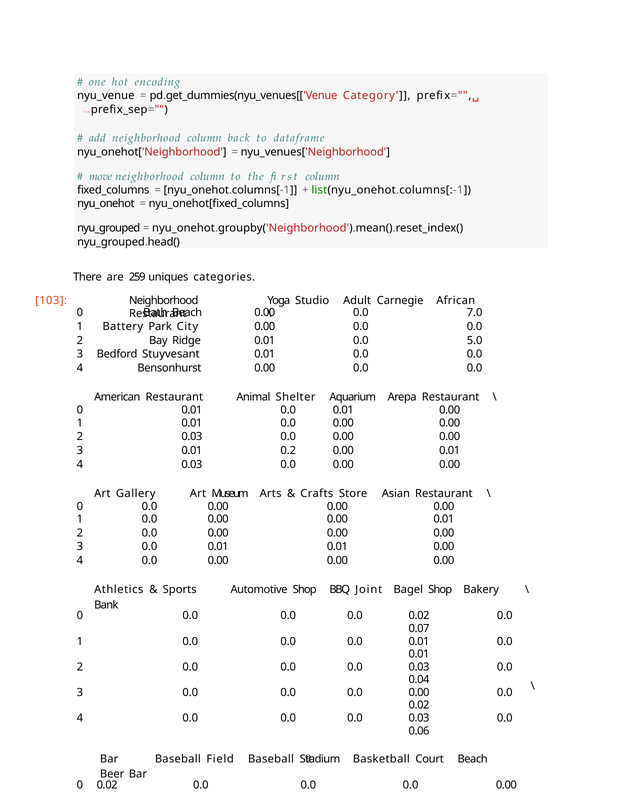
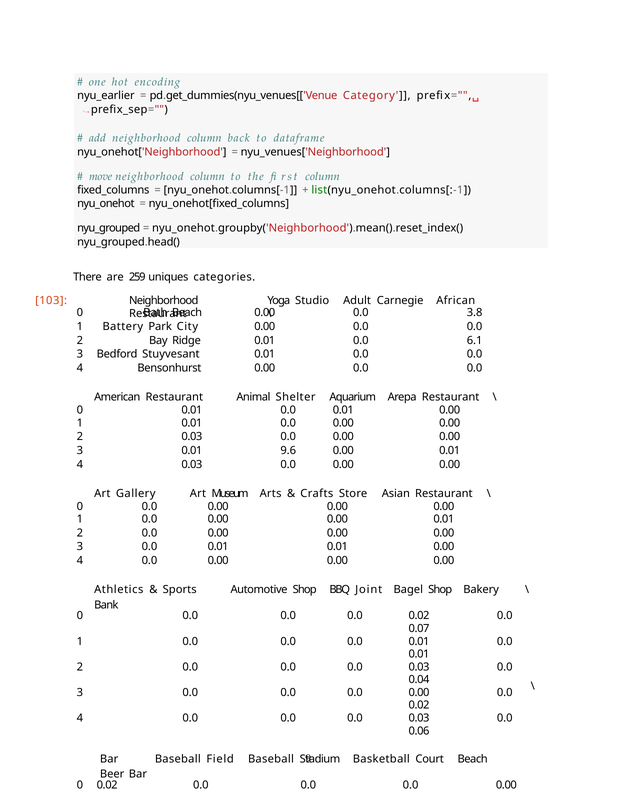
nyu_venue: nyu_venue -> nyu_earlier (106, 96)
7.0: 7.0 -> 3.8 (475, 313)
5.0: 5.0 -> 6.1 (475, 340)
0.2: 0.2 -> 9.6 (288, 450)
